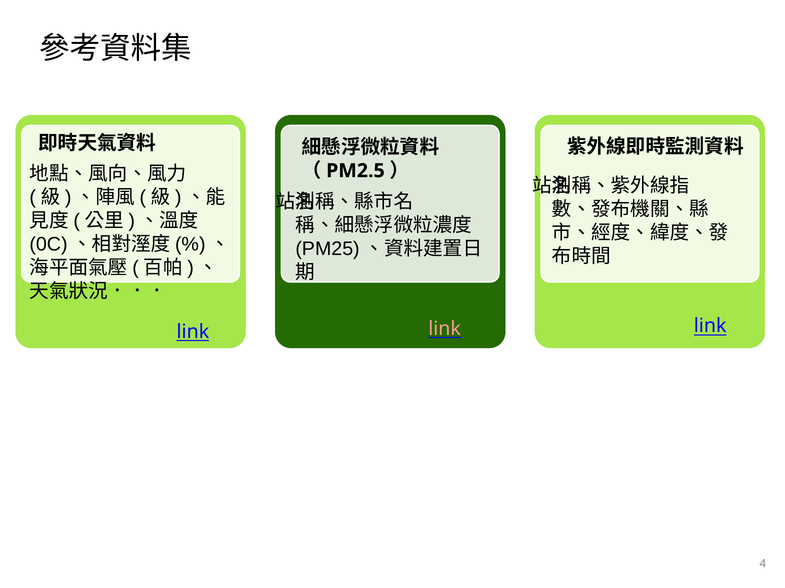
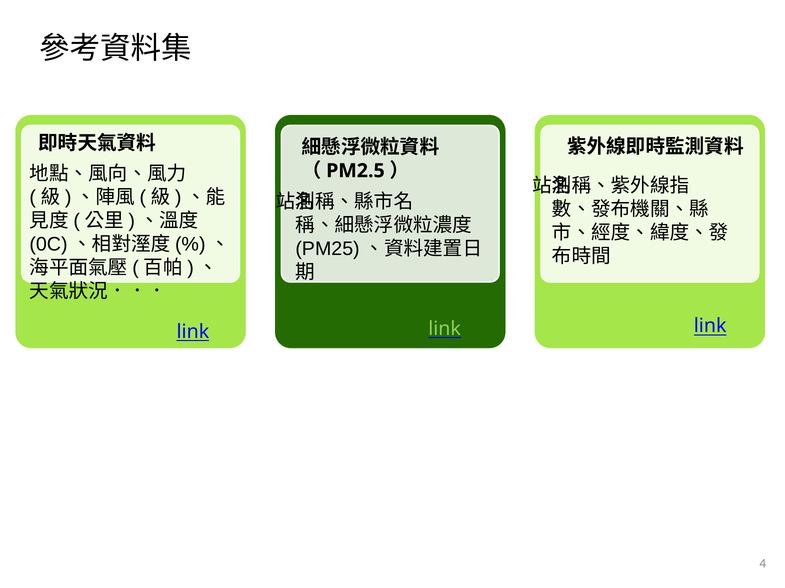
link colour: pink -> light green (445, 329)
